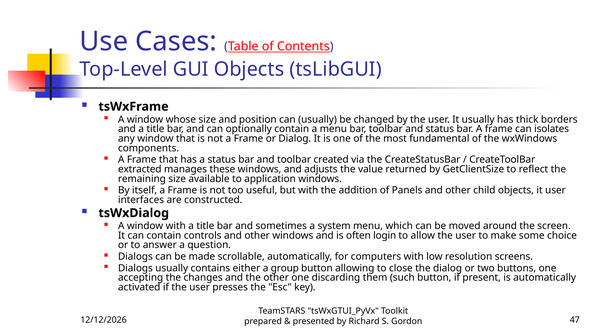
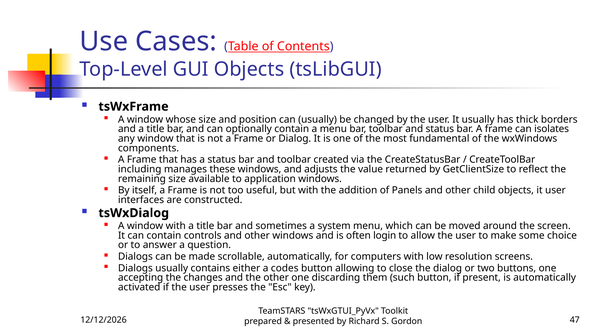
extracted: extracted -> including (140, 169)
group: group -> codes (285, 268)
